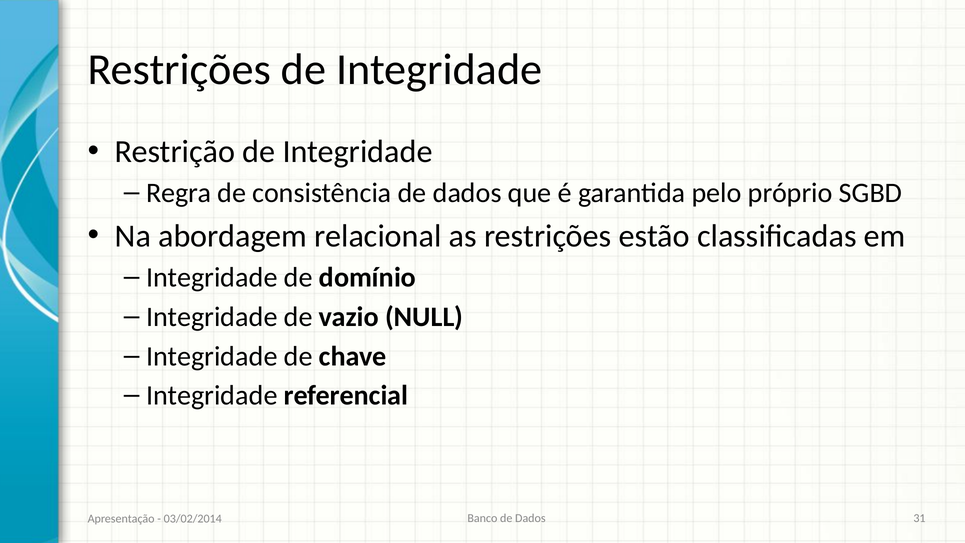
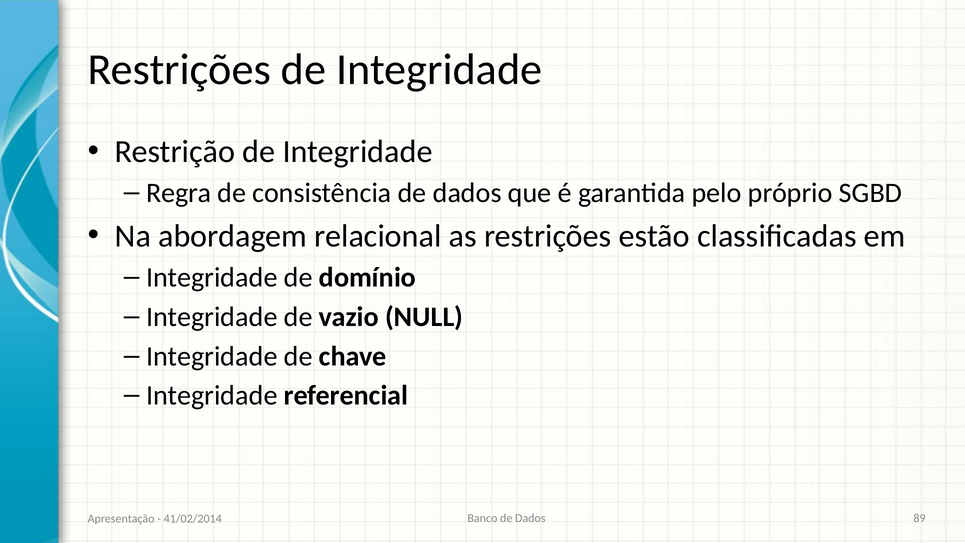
31: 31 -> 89 (919, 518)
03/02/2014: 03/02/2014 -> 41/02/2014 (193, 518)
